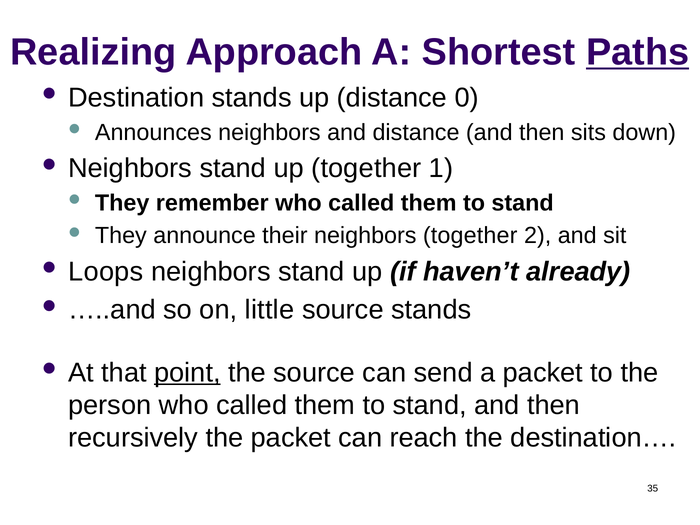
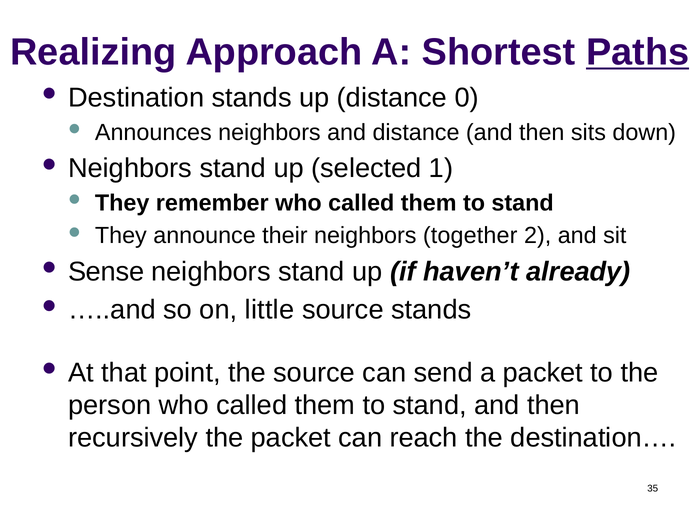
up together: together -> selected (366, 168)
Loops: Loops -> Sense (106, 272)
point underline: present -> none (187, 373)
